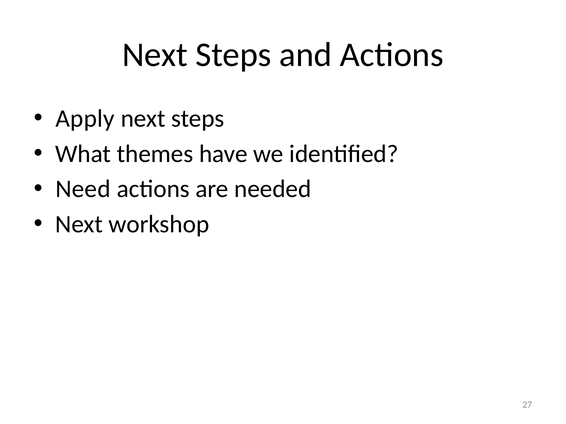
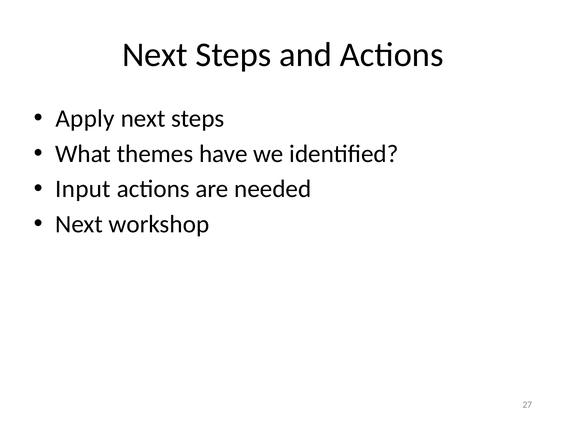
Need: Need -> Input (83, 189)
